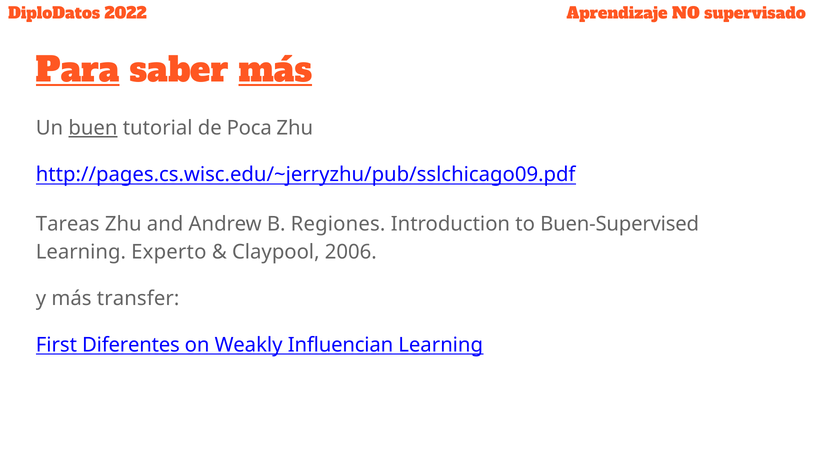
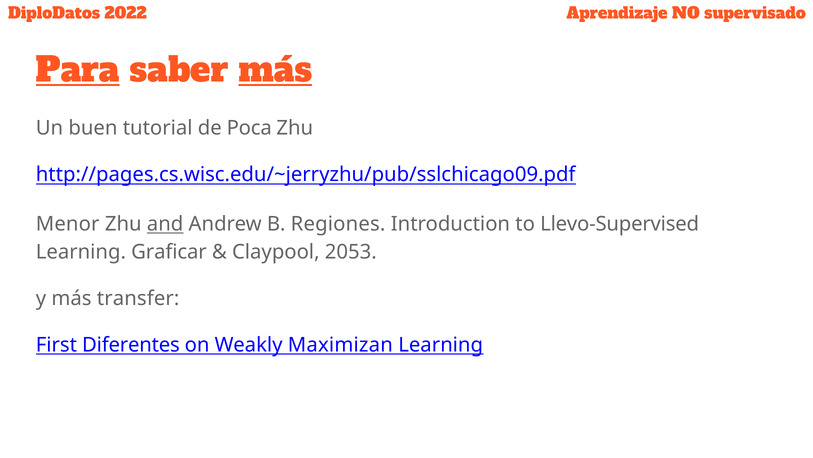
buen underline: present -> none (93, 128)
Tareas: Tareas -> Menor (68, 224)
and underline: none -> present (165, 224)
Buen-Supervised: Buen-Supervised -> Llevo-Supervised (620, 224)
Experto: Experto -> Graficar (169, 252)
2006: 2006 -> 2053 (351, 252)
Influencian: Influencian -> Maximizan (340, 344)
